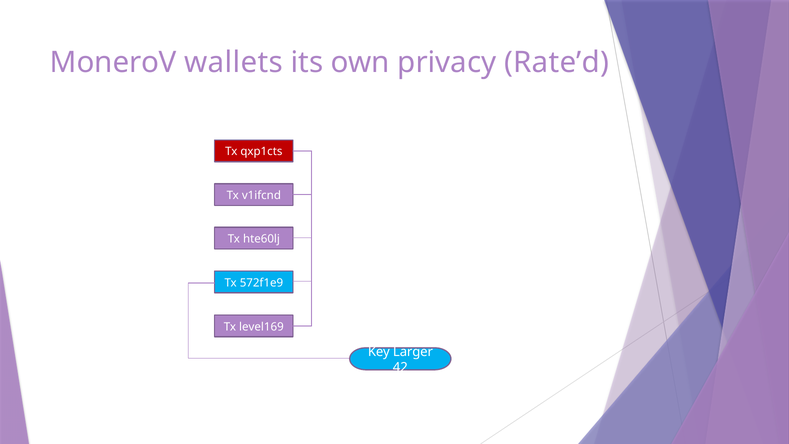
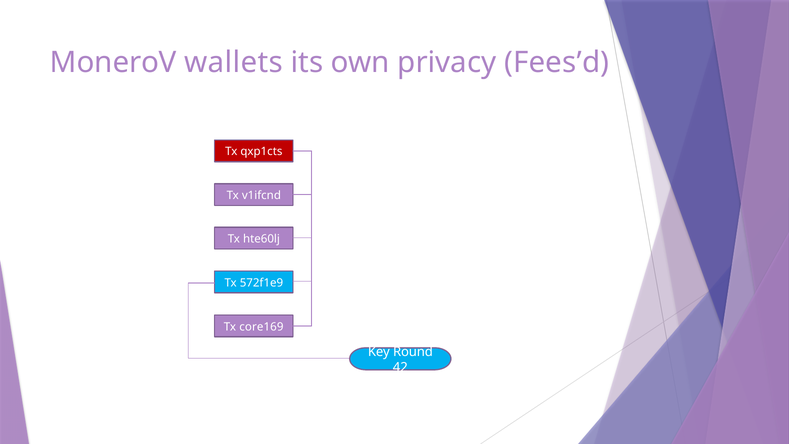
Rate’d: Rate’d -> Fees’d (557, 62)
level169: level169 -> core169 (261, 327)
Larger: Larger -> Round (413, 352)
